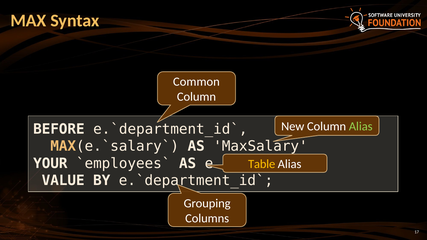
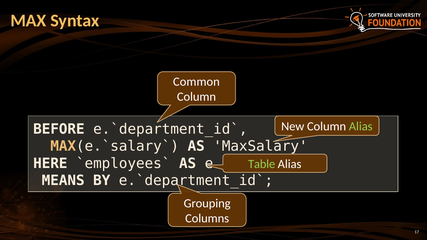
YOUR: YOUR -> HERE (50, 163)
Table colour: yellow -> light green (262, 164)
VALUE: VALUE -> MEANS (63, 181)
